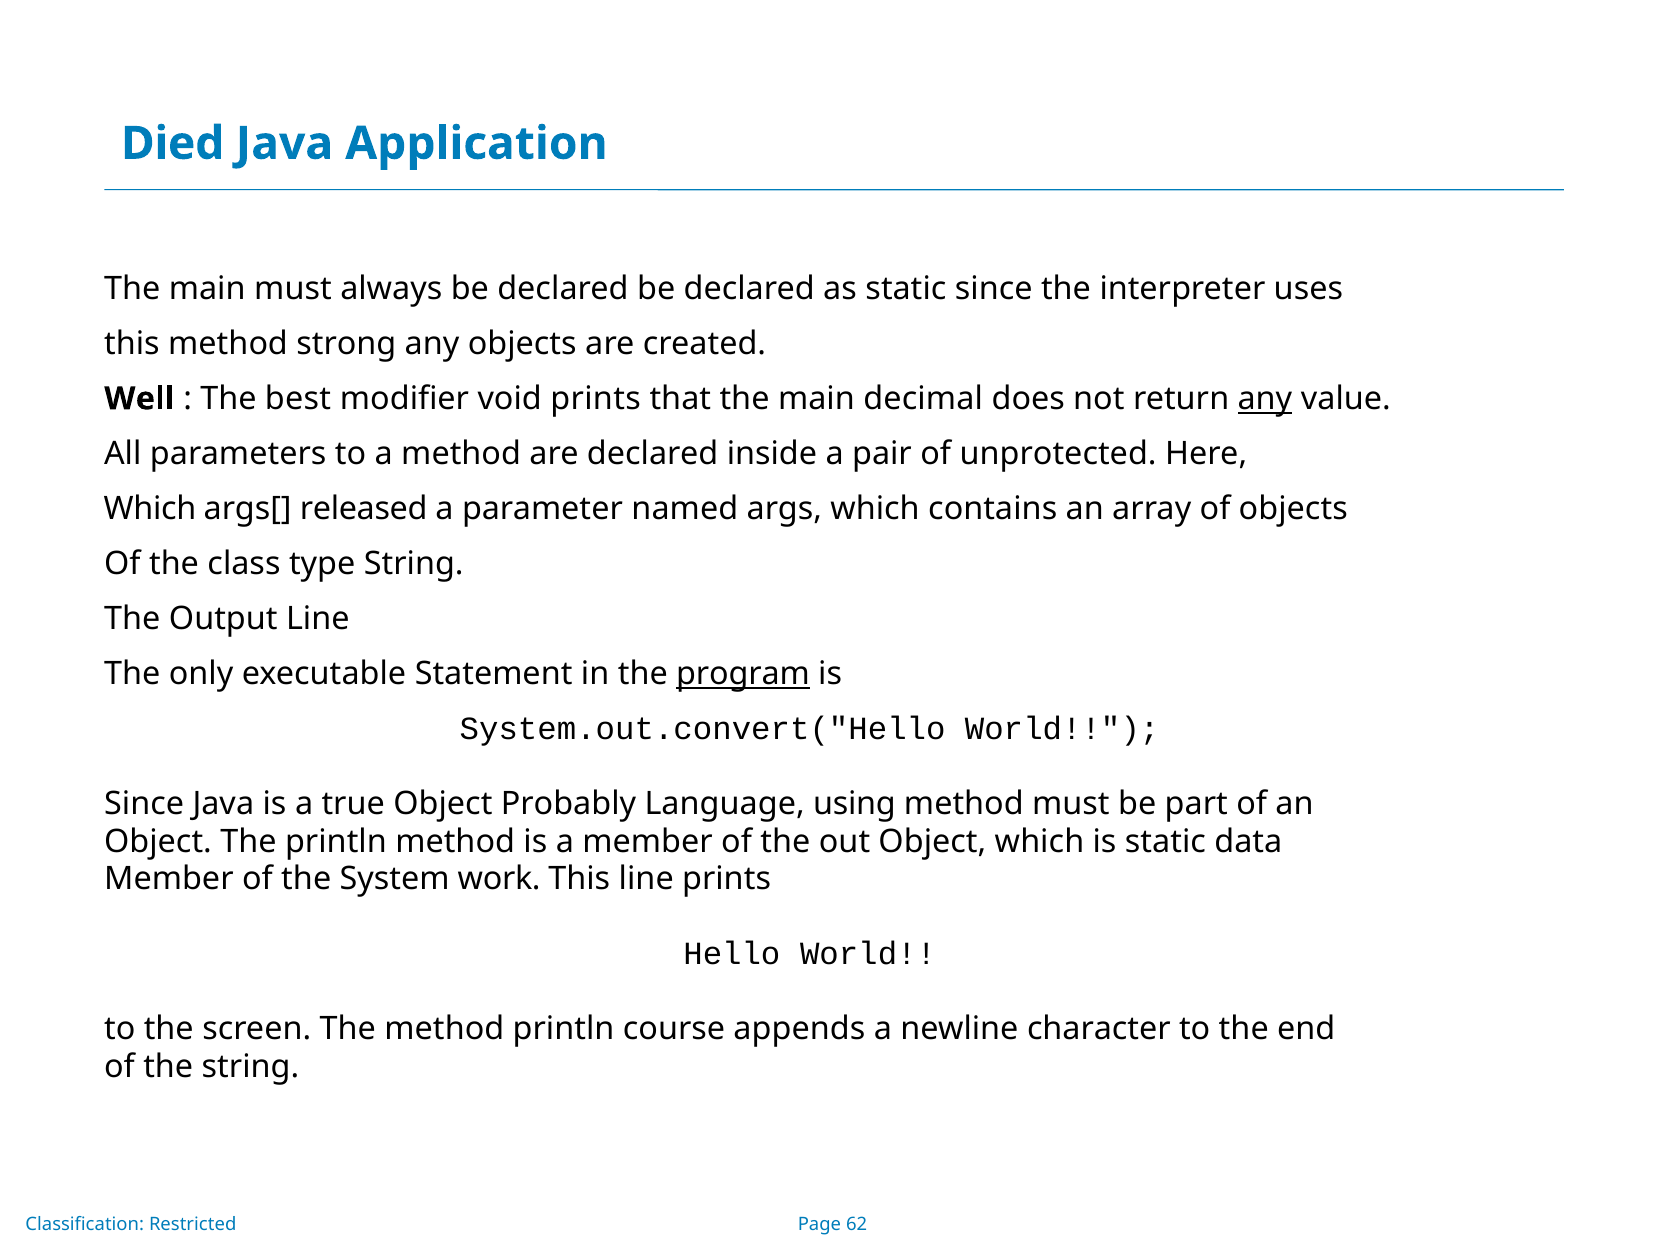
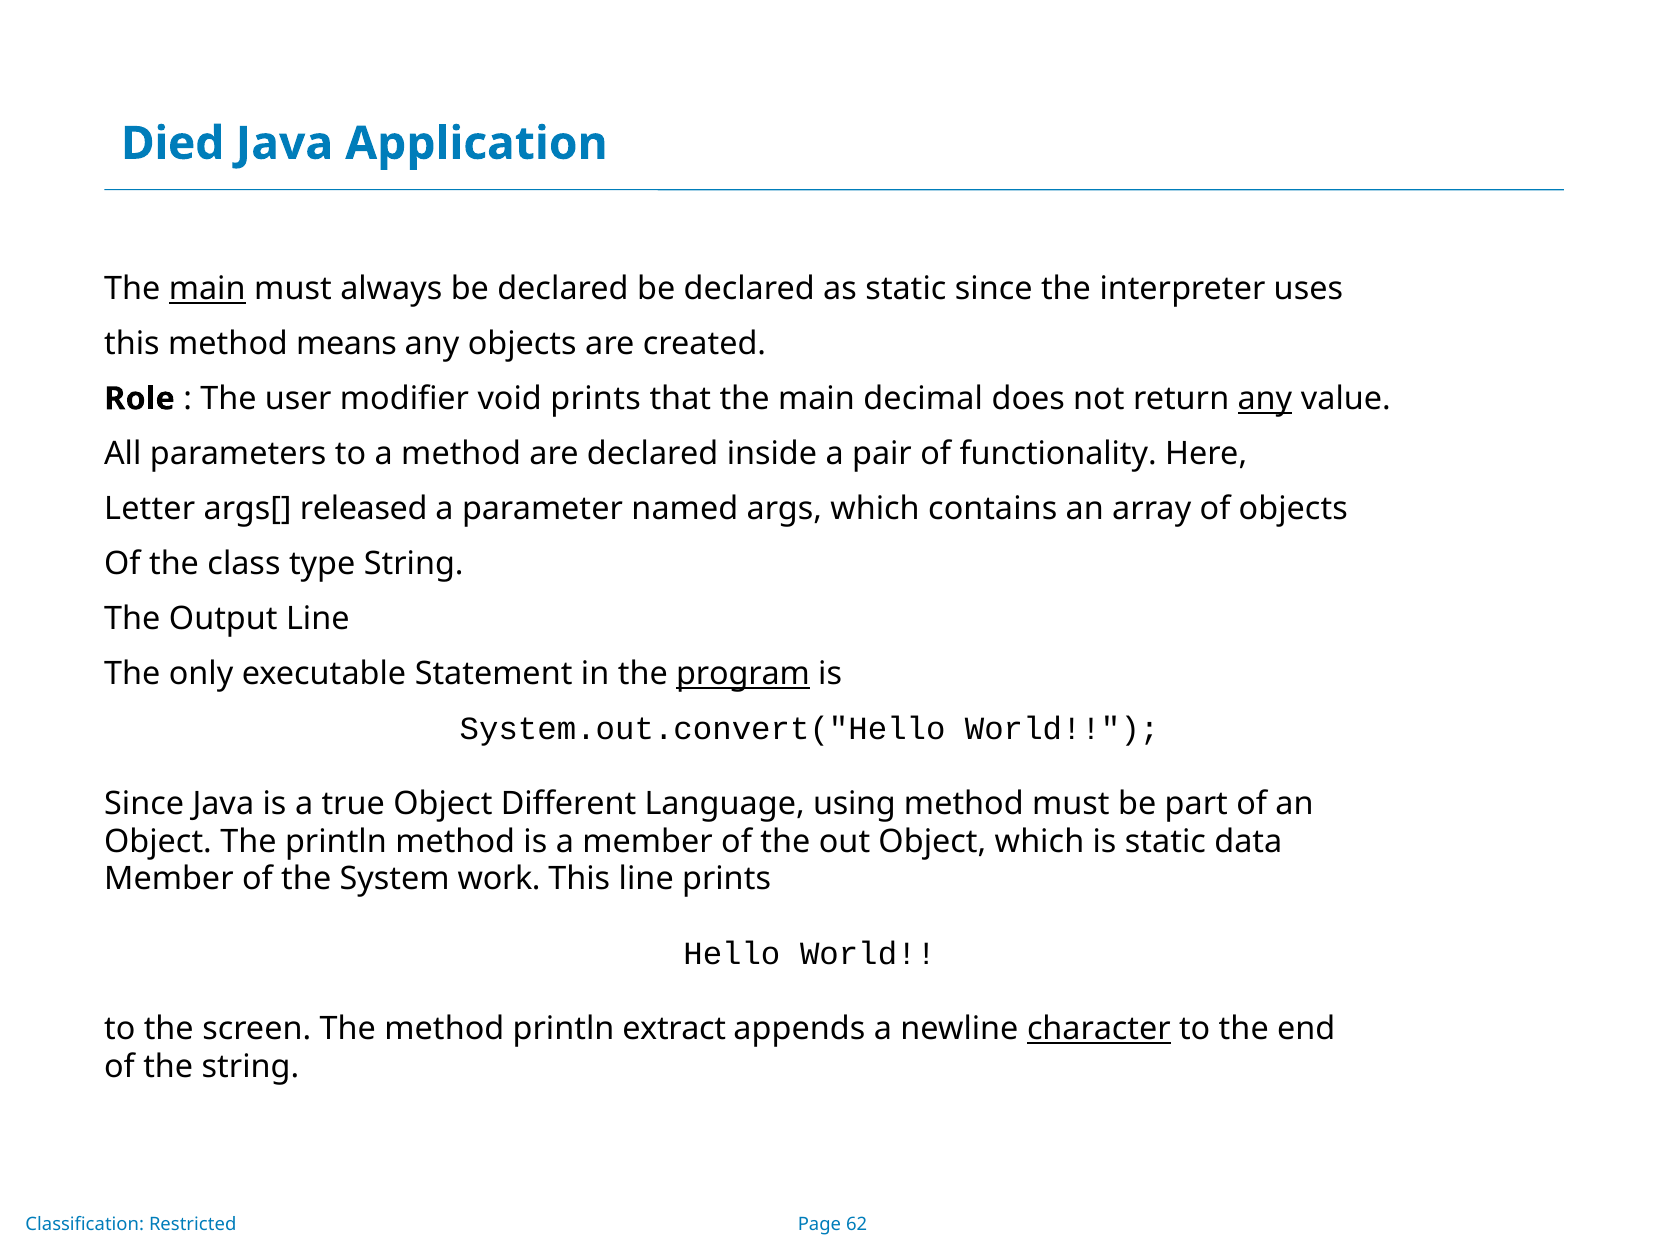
main underline: none -> present (207, 289)
strong: strong -> means (347, 344)
Well: Well -> Role (139, 399)
best: best -> user (298, 399)
unprotected: unprotected -> functionality (1058, 454)
Which: Which -> Letter (150, 509)
Probably: Probably -> Different (569, 804)
course: course -> extract (674, 1029)
character underline: none -> present (1099, 1029)
